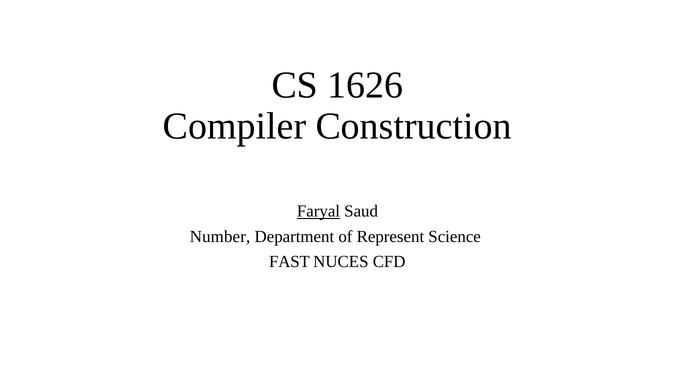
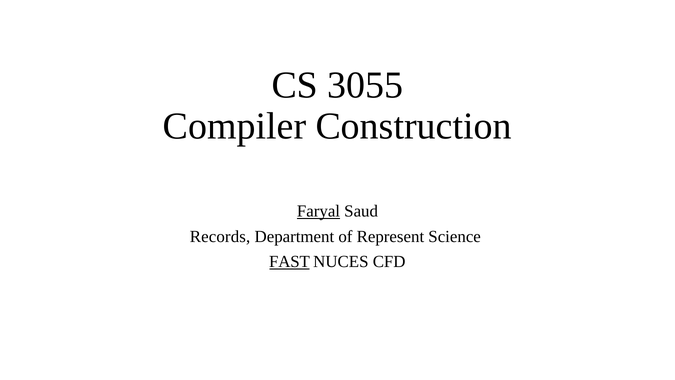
1626: 1626 -> 3055 (365, 85)
Number: Number -> Records (220, 236)
FAST underline: none -> present (289, 261)
